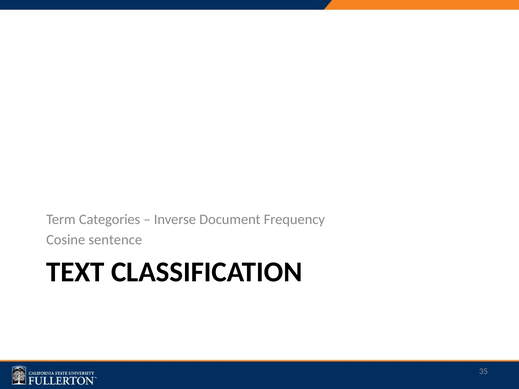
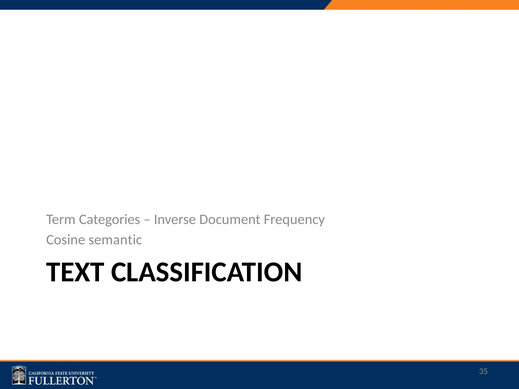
sentence: sentence -> semantic (115, 240)
